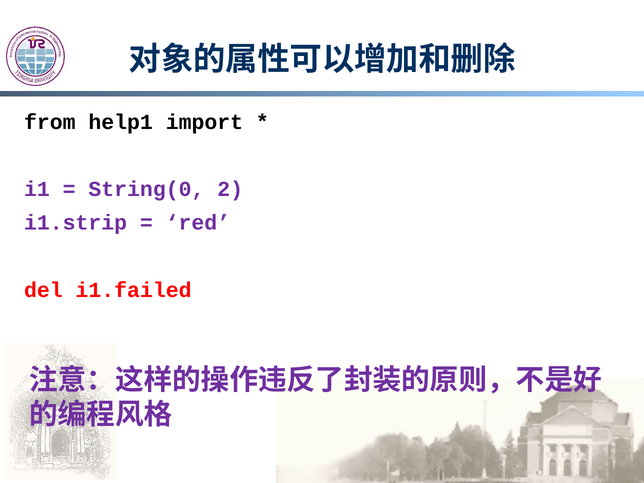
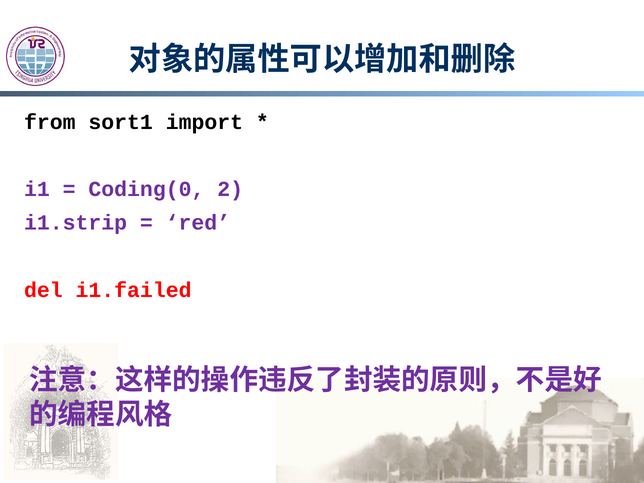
help1: help1 -> sort1 (121, 122)
String(0: String(0 -> Coding(0 (146, 189)
